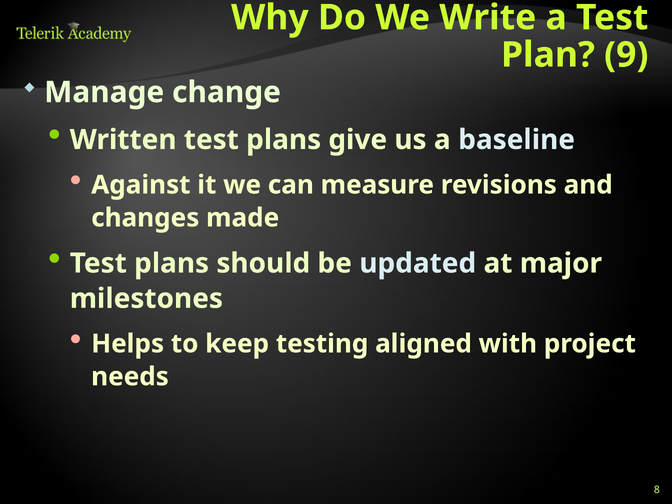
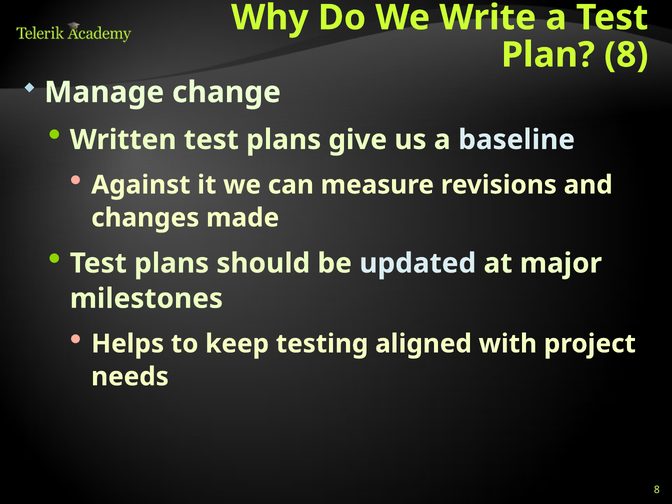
Plan 9: 9 -> 8 (626, 55)
